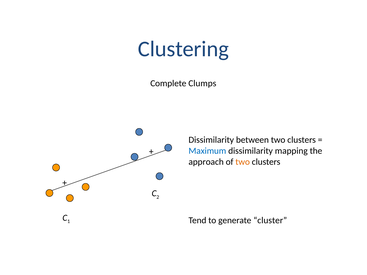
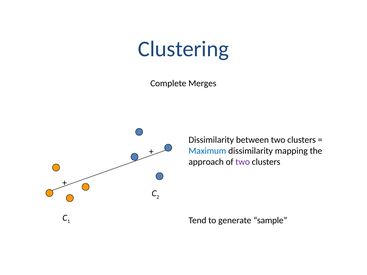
Clumps: Clumps -> Merges (202, 84)
two colour: orange -> purple (243, 162)
cluster: cluster -> sample (270, 221)
